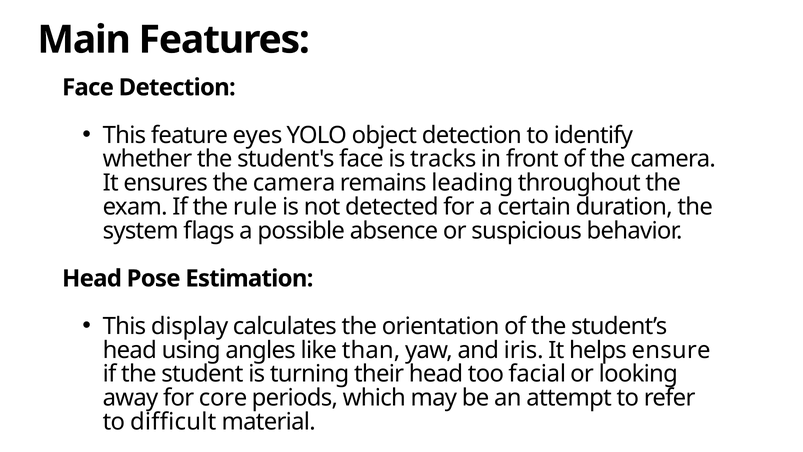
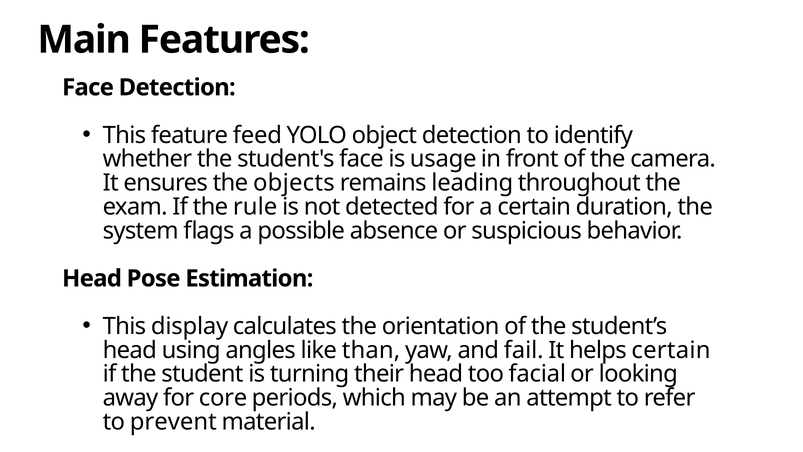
eyes: eyes -> feed (257, 135)
tracks: tracks -> usage (443, 159)
ensures the camera: camera -> objects (294, 183)
iris: iris -> fail (524, 350)
helps ensure: ensure -> certain (671, 350)
difficult: difficult -> prevent (173, 422)
